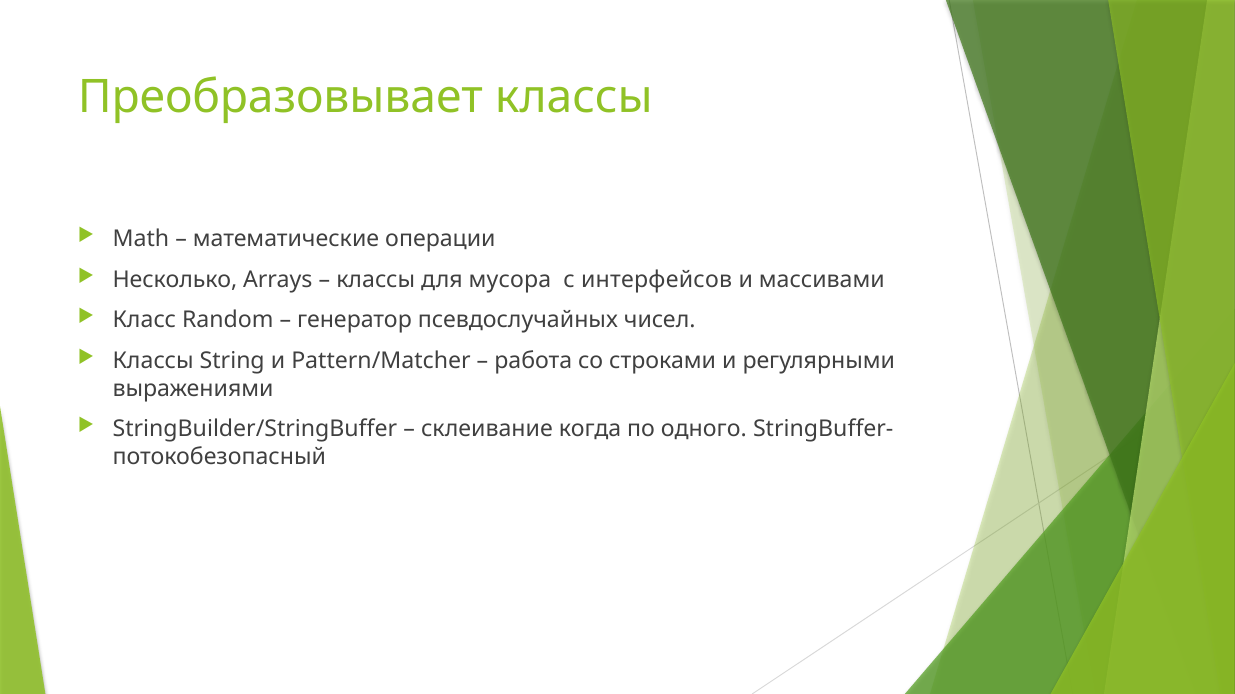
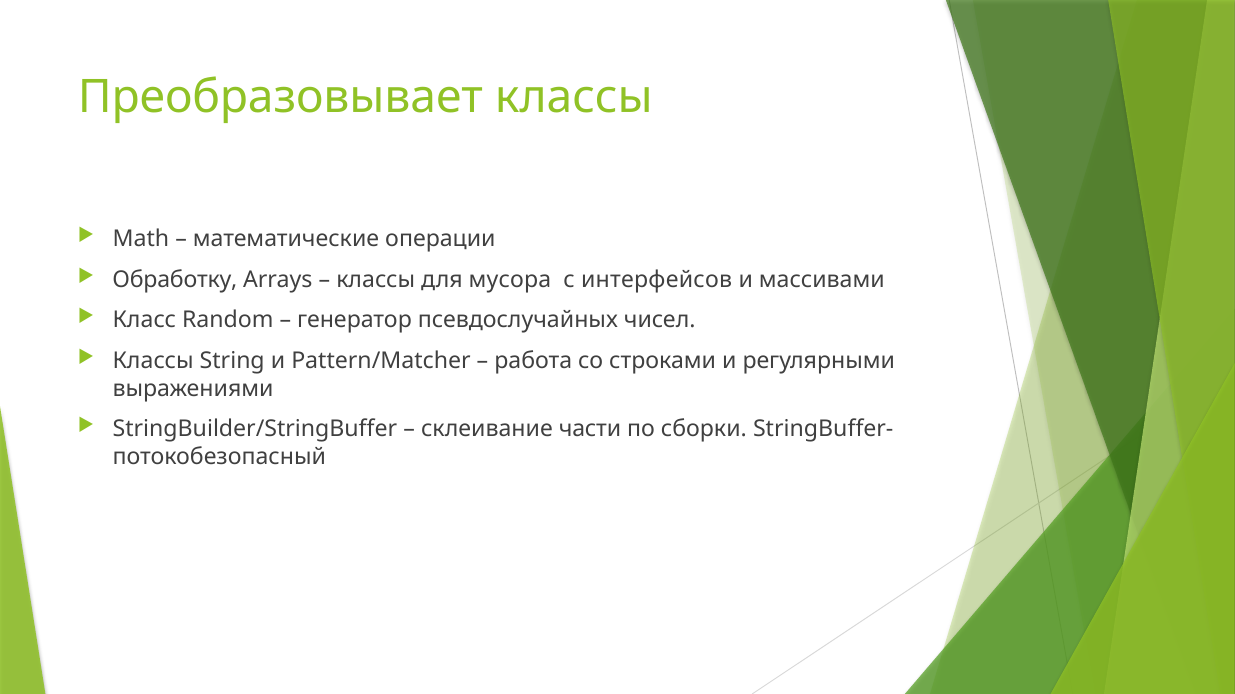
Несколько: Несколько -> Обработку (175, 280)
когда: когда -> части (590, 429)
одного: одного -> сборки (704, 429)
